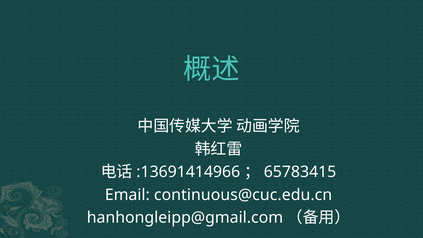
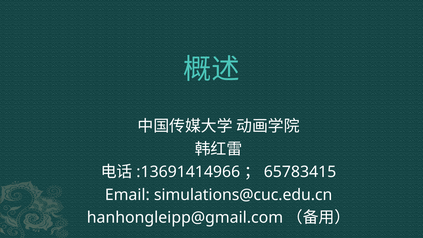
continuous@cuc.edu.cn: continuous@cuc.edu.cn -> simulations@cuc.edu.cn (243, 195)
